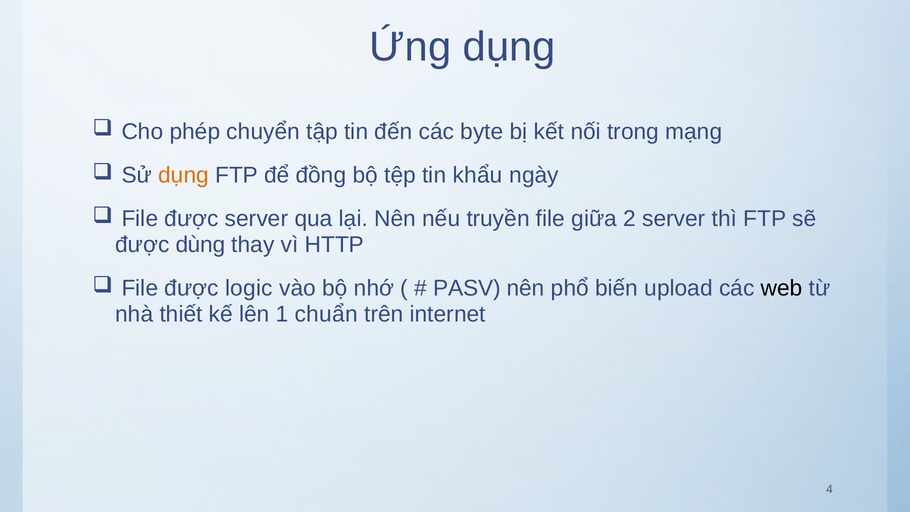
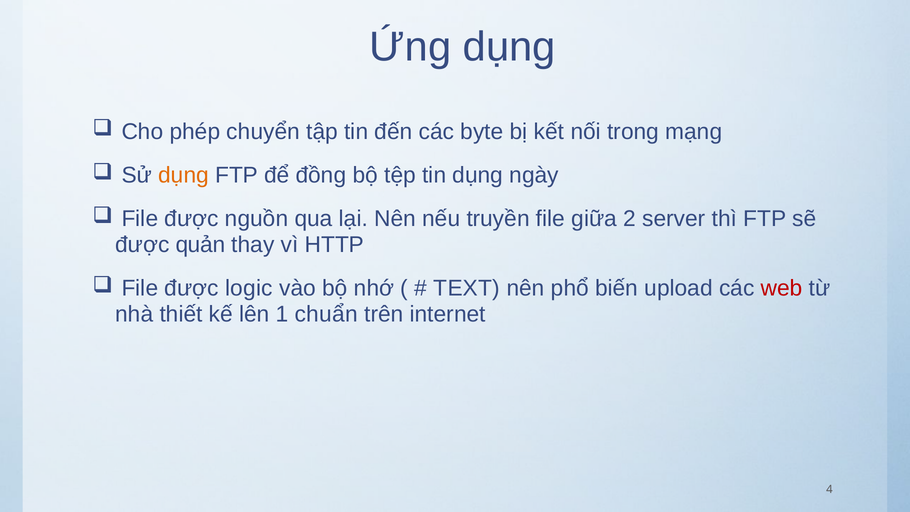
tin khẩu: khẩu -> dụng (478, 175)
được server: server -> nguồn (257, 219)
dùng: dùng -> quản (201, 245)
PASV: PASV -> TEXT (467, 288)
web colour: black -> red (782, 288)
